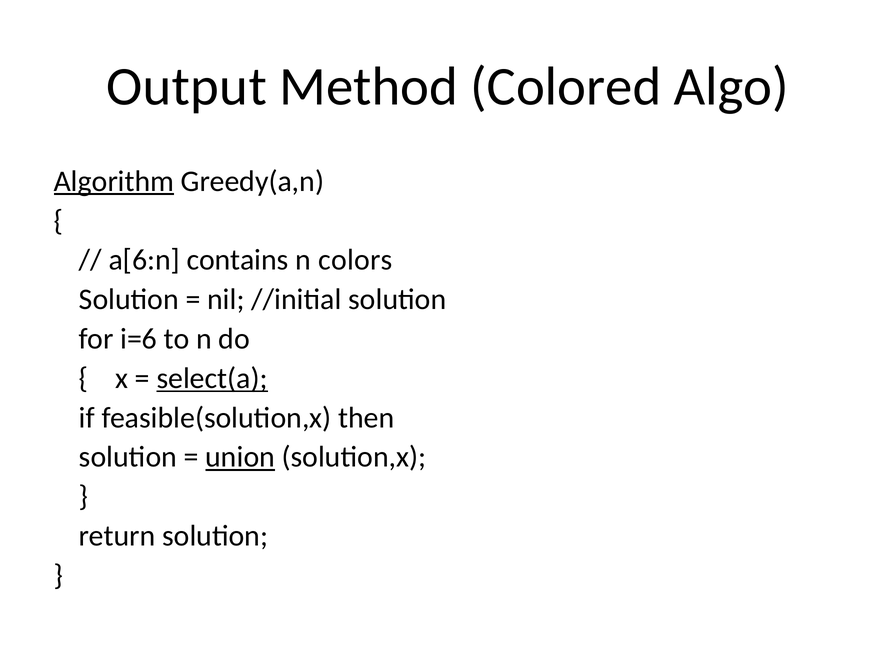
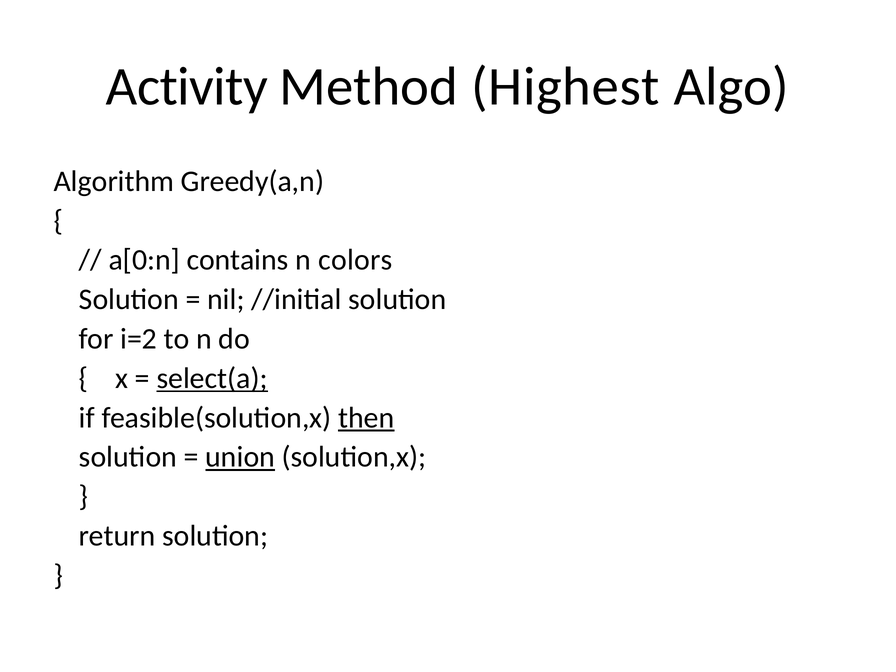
Output: Output -> Activity (187, 87)
Colored: Colored -> Highest (566, 87)
Algorithm underline: present -> none (114, 181)
a[6:n: a[6:n -> a[0:n (144, 260)
i=6: i=6 -> i=2 (139, 339)
then underline: none -> present (366, 418)
